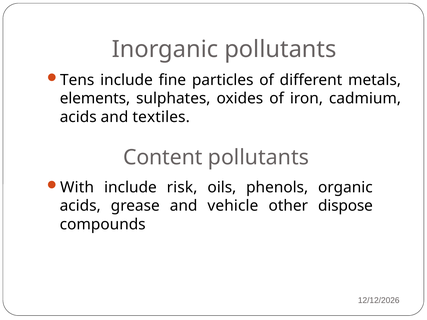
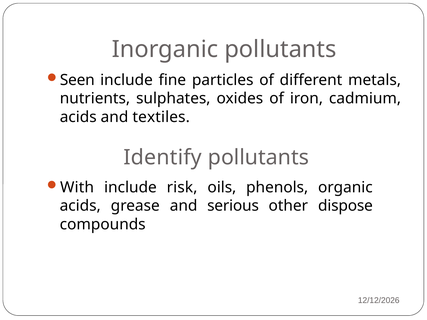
Tens: Tens -> Seen (77, 80)
elements: elements -> nutrients (95, 99)
Content: Content -> Identify (163, 158)
vehicle: vehicle -> serious (233, 206)
